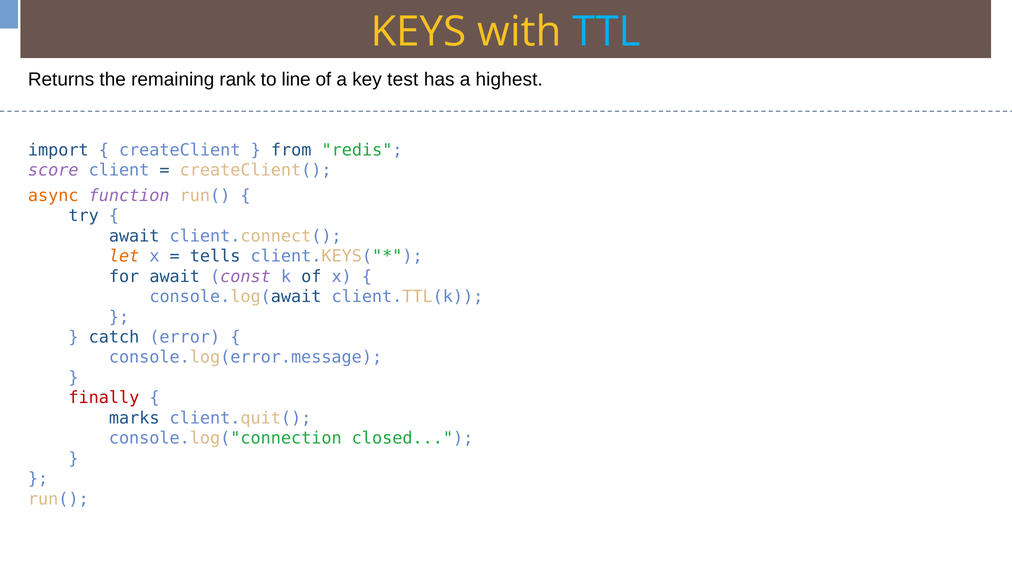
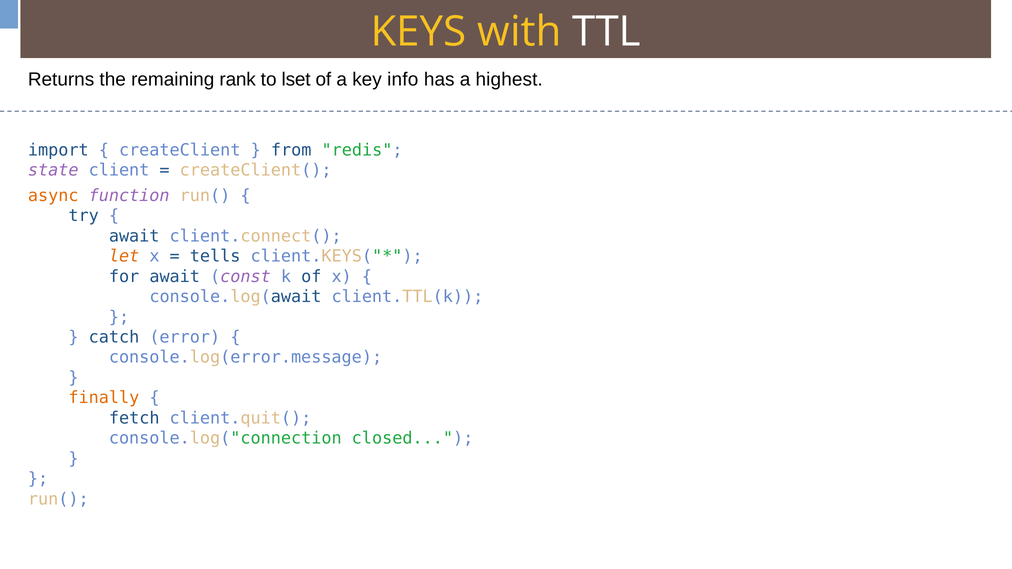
TTL colour: light blue -> white (607, 32)
line: line -> lset (296, 80)
test: test -> info (403, 80)
score: score -> state (53, 170)
finally colour: red -> orange (104, 398)
marks: marks -> fetch (134, 418)
